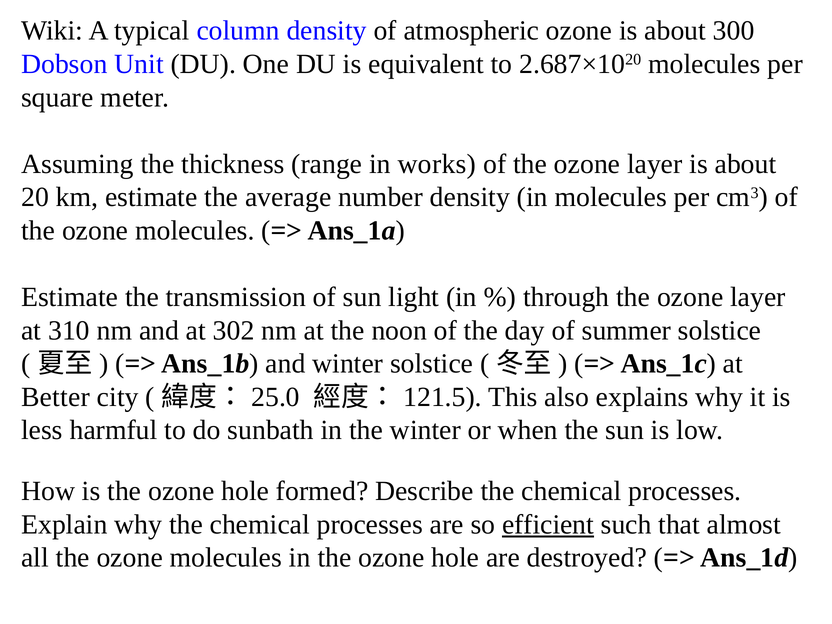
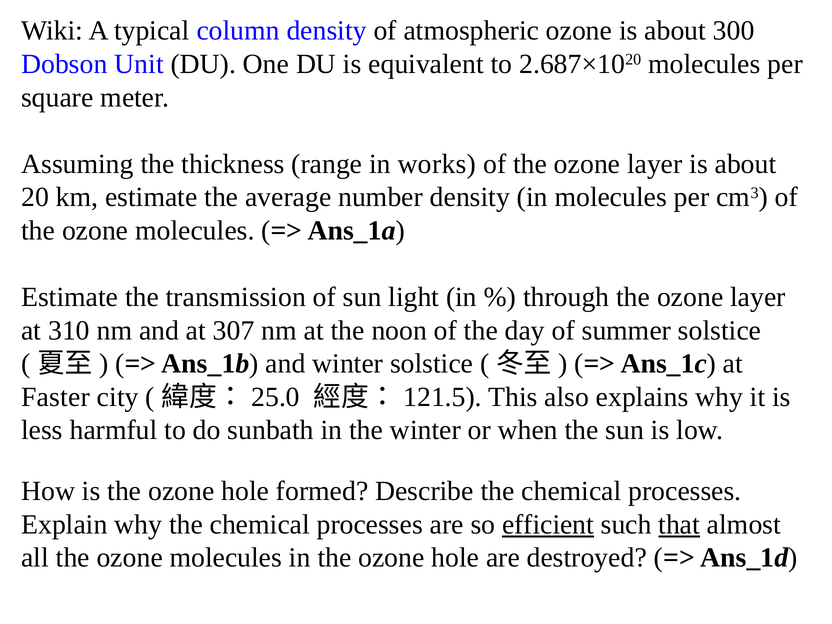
302: 302 -> 307 (234, 330)
Better: Better -> Faster (56, 397)
that underline: none -> present (679, 525)
